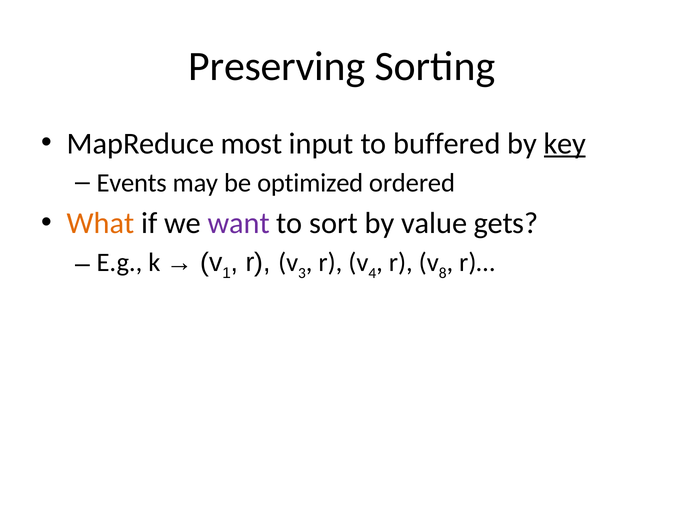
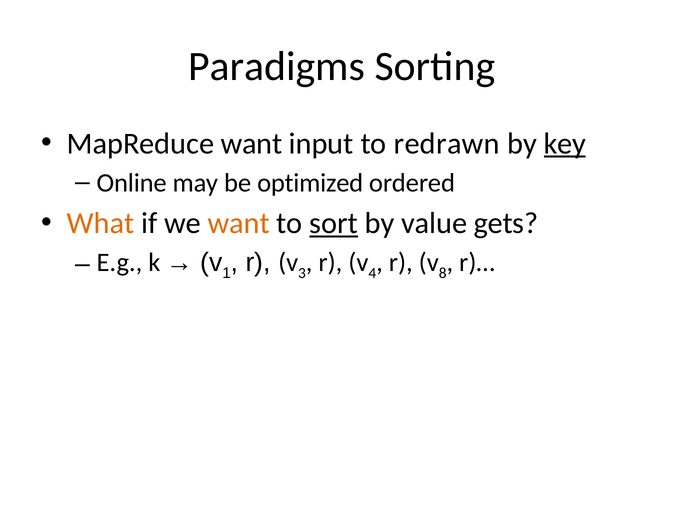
Preserving: Preserving -> Paradigms (277, 66)
MapReduce most: most -> want (252, 143)
buffered: buffered -> redrawn (447, 143)
Events: Events -> Online (132, 183)
want colour: purple -> orange (239, 223)
sort underline: none -> present (334, 223)
